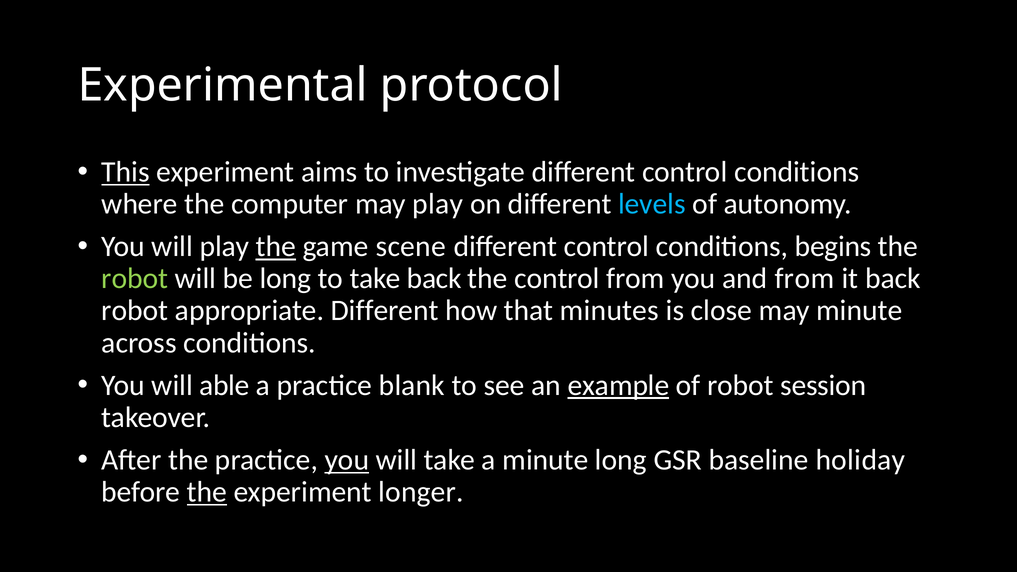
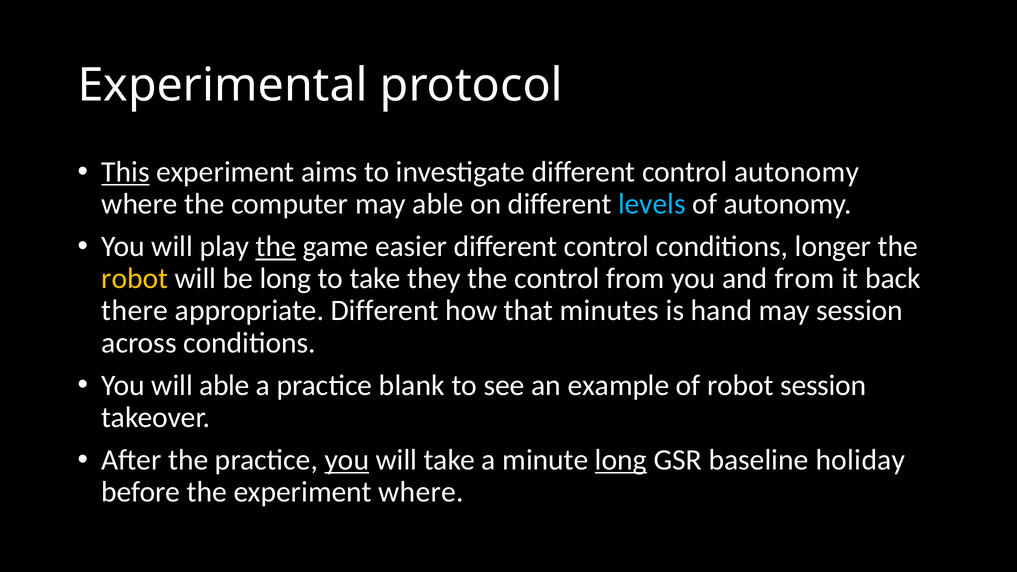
investigate different control conditions: conditions -> autonomy (797, 172)
may play: play -> able (438, 204)
scene: scene -> easier (411, 247)
begins: begins -> longer (833, 247)
robot colour: light green -> yellow (135, 279)
take back: back -> they (434, 279)
robot: robot -> there (135, 311)
close: close -> hand (721, 311)
may minute: minute -> session (860, 311)
example underline: present -> none (619, 385)
long underline: none -> present (621, 460)
the underline: present -> none (207, 492)
experiment longer: longer -> where (421, 492)
